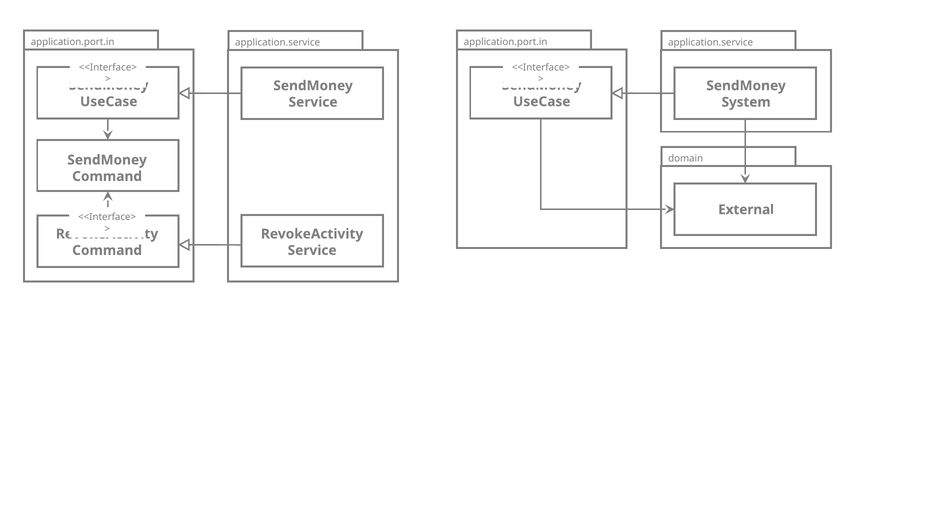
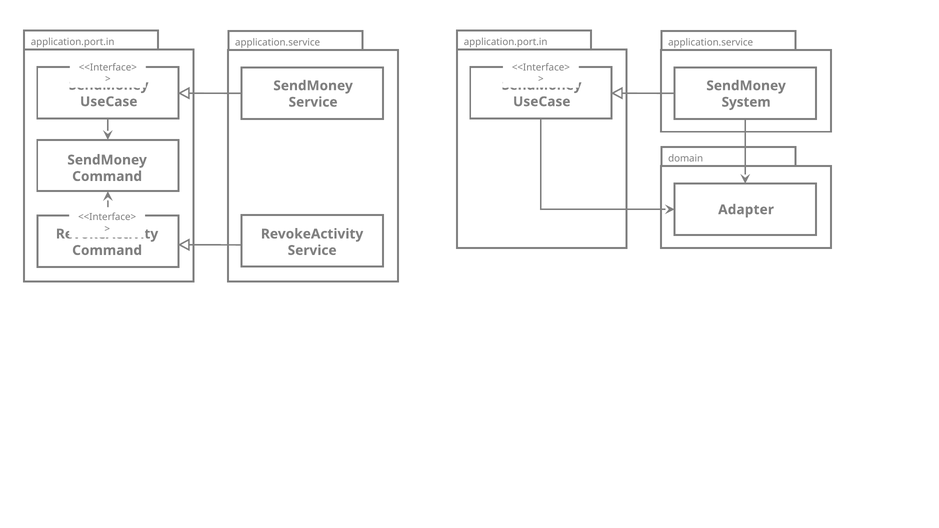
External: External -> Adapter (746, 210)
